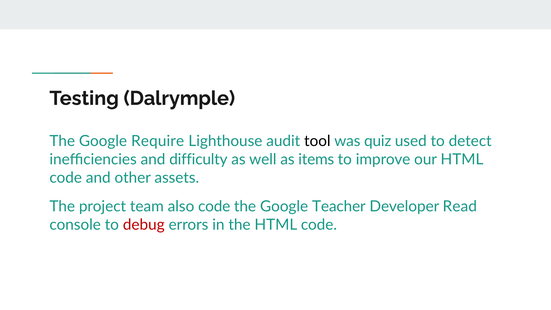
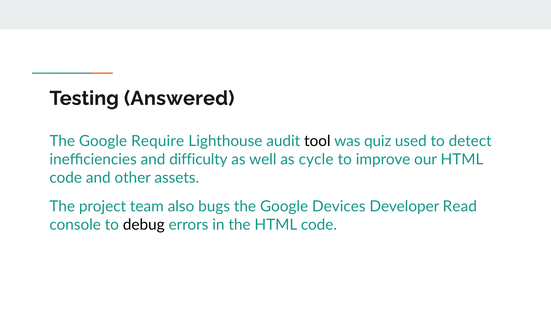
Dalrymple: Dalrymple -> Answered (179, 98)
items: items -> cycle (316, 159)
also code: code -> bugs (214, 206)
Teacher: Teacher -> Devices (339, 206)
debug colour: red -> black (144, 225)
